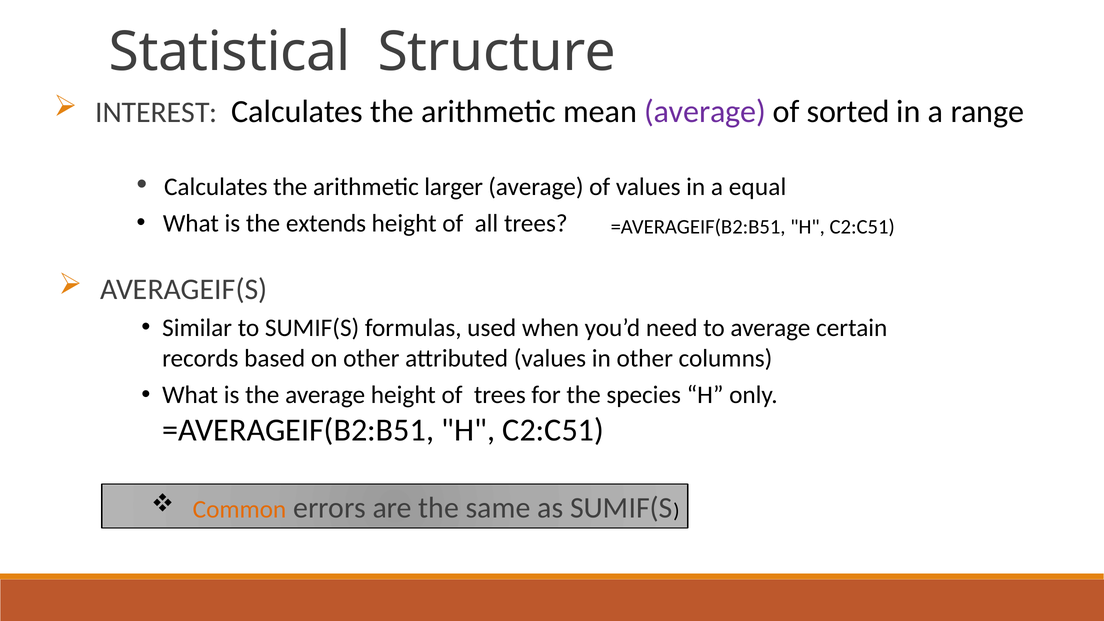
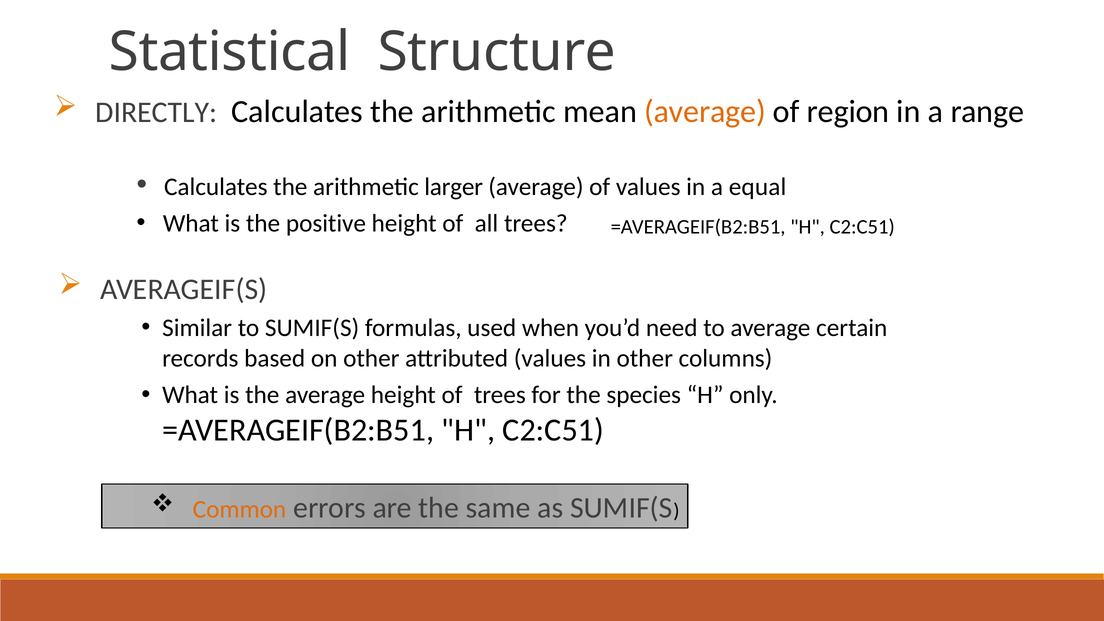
INTEREST: INTEREST -> DIRECTLY (156, 112)
average colour: purple -> orange (705, 112)
sorted: sorted -> region (848, 112)
extends: extends -> positive (326, 223)
